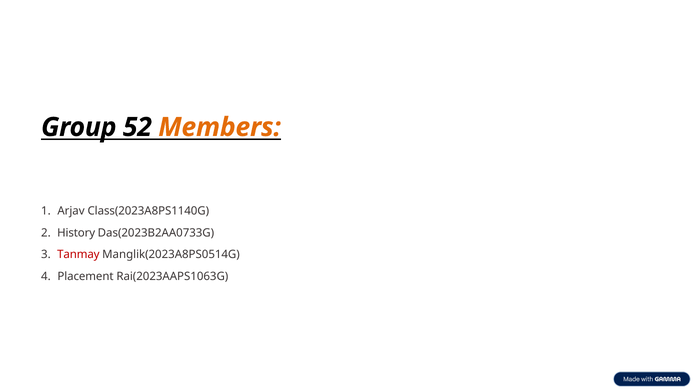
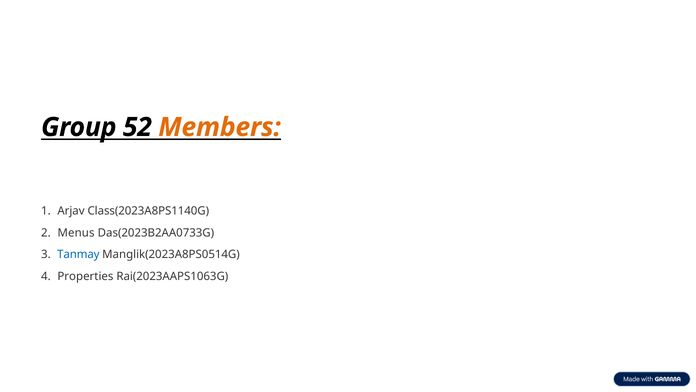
History: History -> Menus (76, 233)
Tanmay colour: red -> blue (78, 254)
Placement: Placement -> Properties (85, 276)
